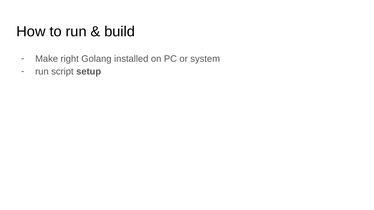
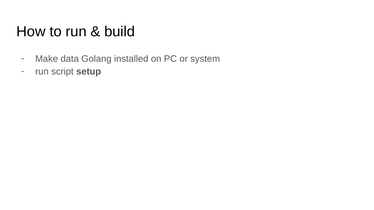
right: right -> data (70, 59)
